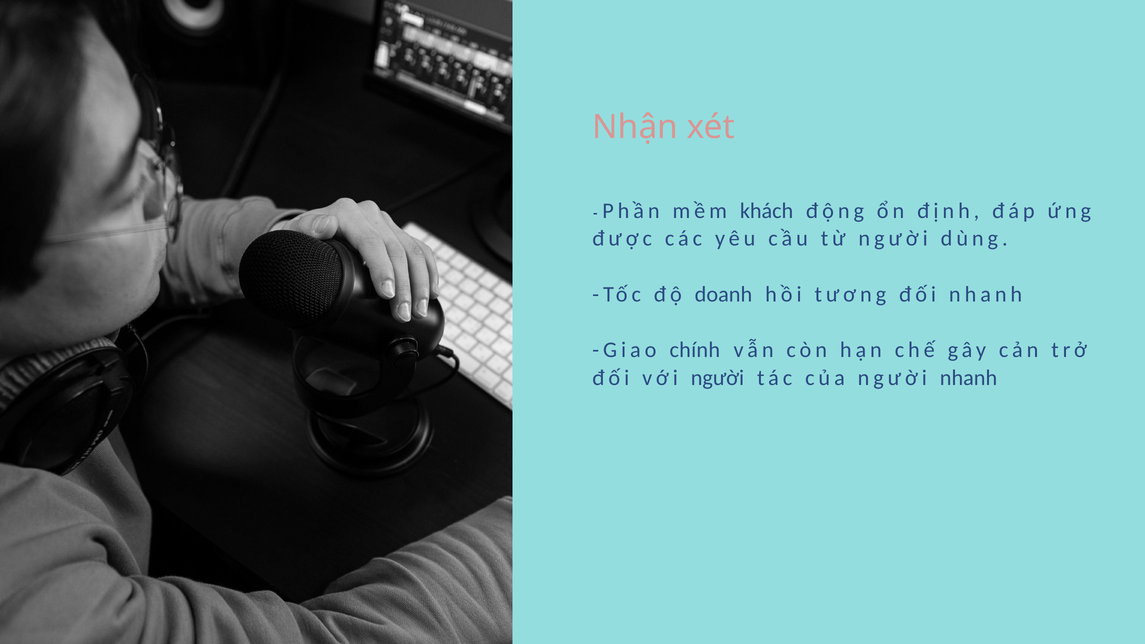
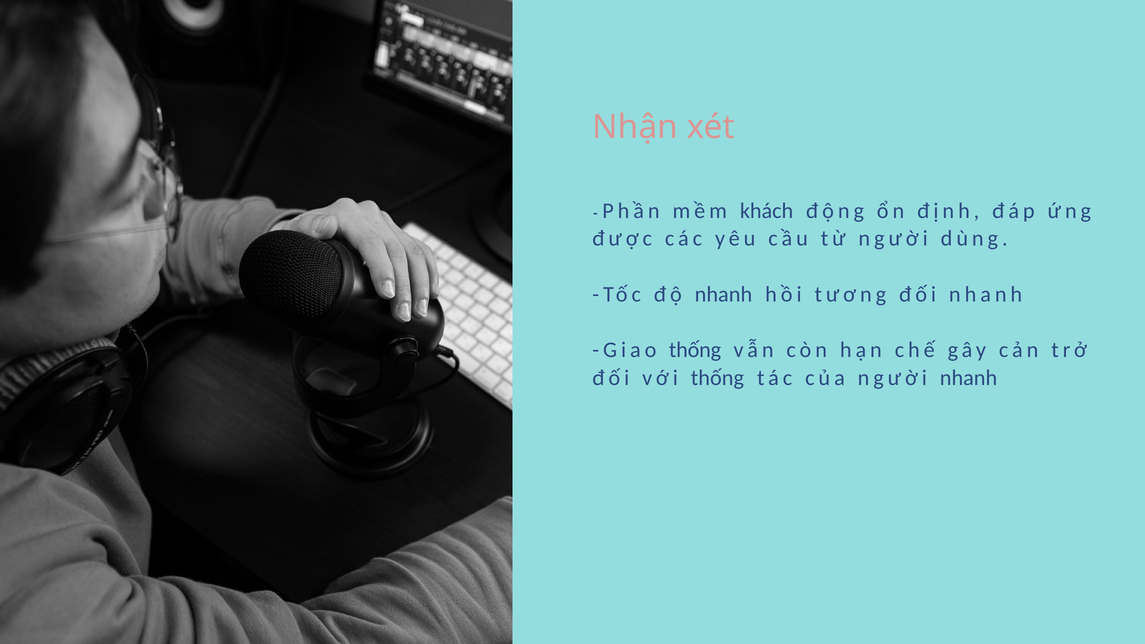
độ doanh: doanh -> nhanh (723, 294)
Giao chính: chính -> thống (695, 350)
với người: người -> thống (717, 378)
